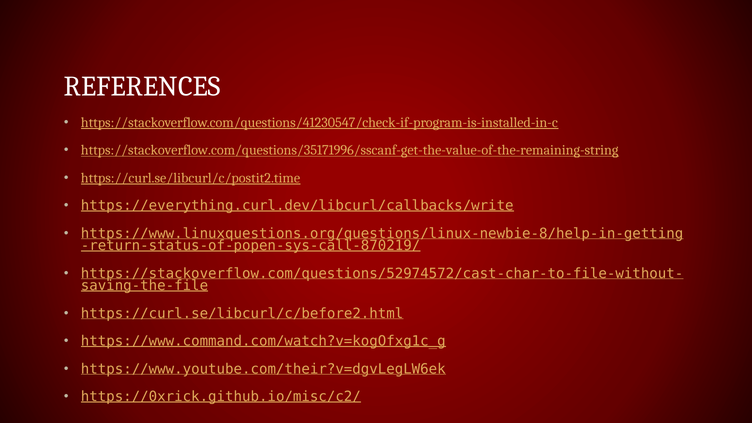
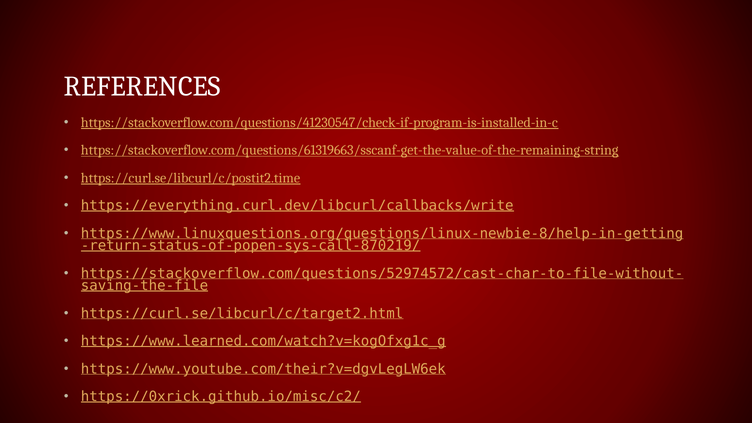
https://stackoverflow.com/questions/35171996/sscanf-get-the-value-of-the-remaining-string: https://stackoverflow.com/questions/35171996/sscanf-get-the-value-of-the-remaining-string -> https://stackoverflow.com/questions/61319663/sscanf-get-the-value-of-the-remaining-string (350, 150)
https://curl.se/libcurl/c/before2.html: https://curl.se/libcurl/c/before2.html -> https://curl.se/libcurl/c/target2.html (242, 314)
https://www.command.com/watch?v=kogOfxg1c_g: https://www.command.com/watch?v=kogOfxg1c_g -> https://www.learned.com/watch?v=kogOfxg1c_g (263, 341)
